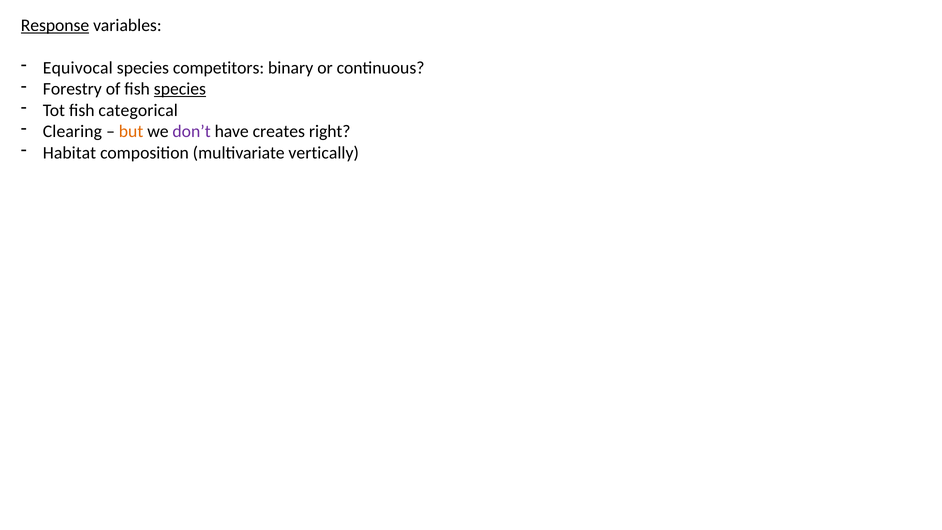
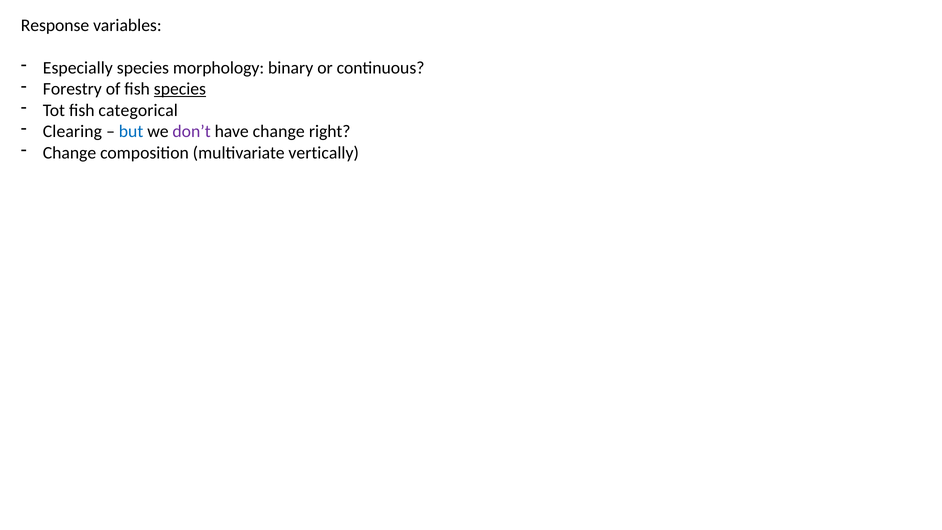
Response underline: present -> none (55, 25)
Equivocal: Equivocal -> Especially (78, 68)
competitors: competitors -> morphology (218, 68)
but colour: orange -> blue (131, 131)
have creates: creates -> change (279, 131)
Habitat: Habitat -> Change (70, 153)
